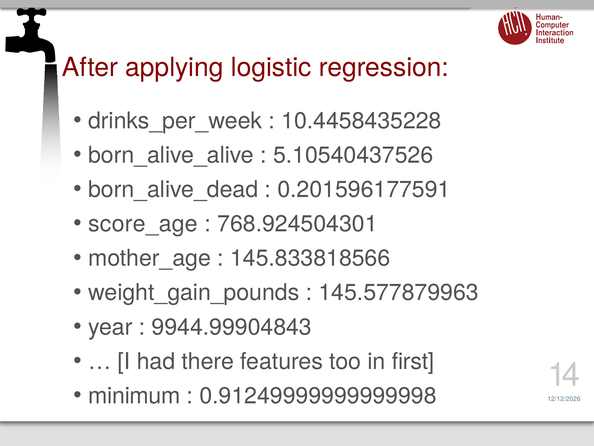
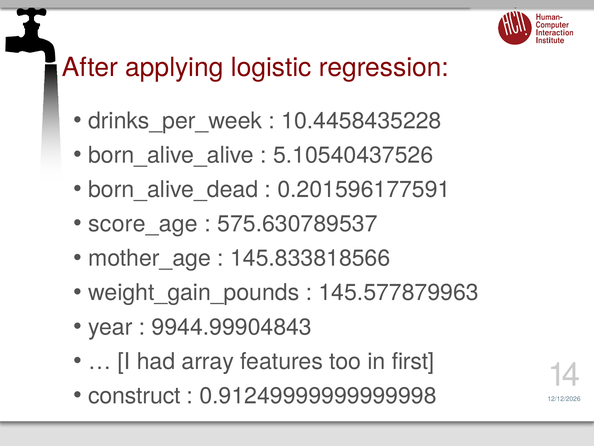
768.924504301: 768.924504301 -> 575.630789537 (297, 224)
there: there -> array (208, 361)
minimum: minimum -> construct (134, 395)
